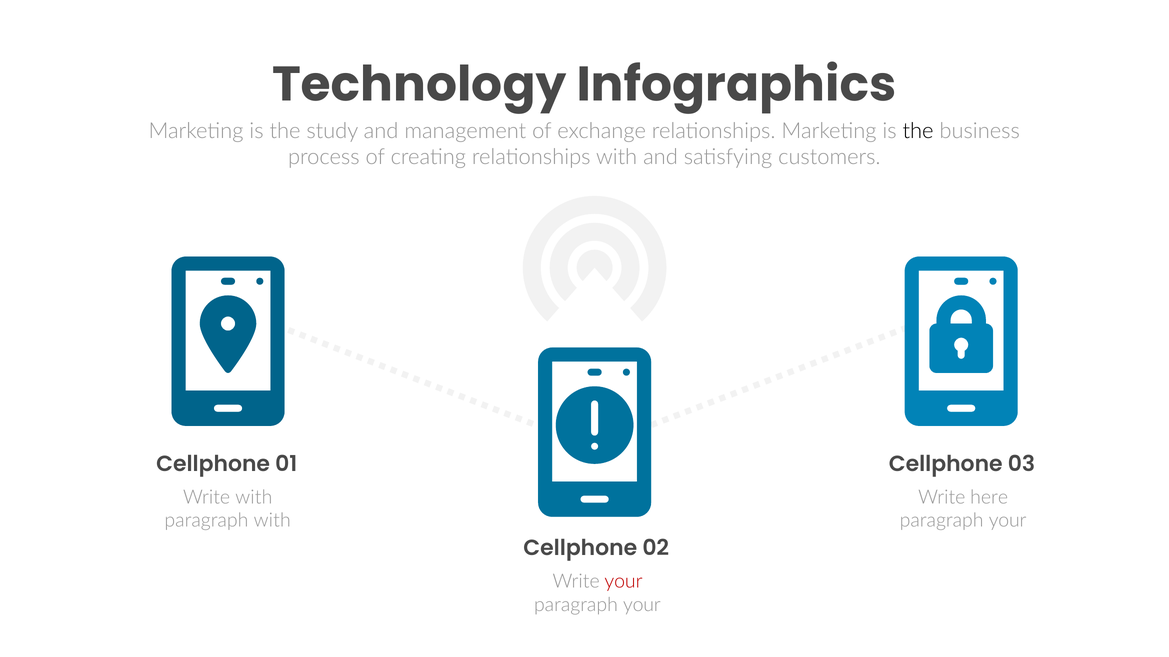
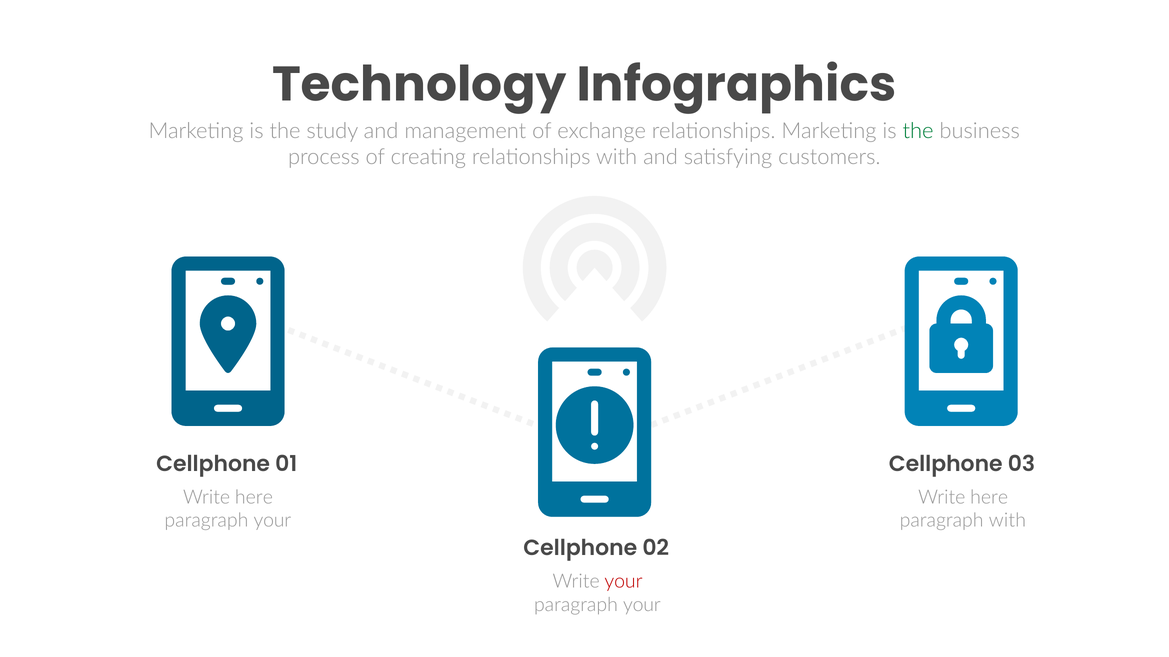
the colour: black -> green (918, 131)
with: with -> here (254, 498)
with: with -> your (272, 521)
your: your -> with (1007, 521)
